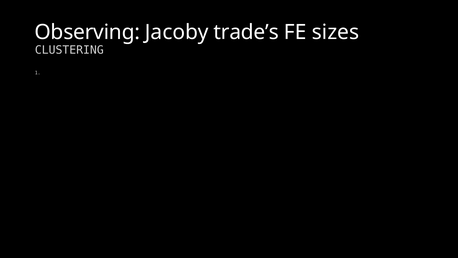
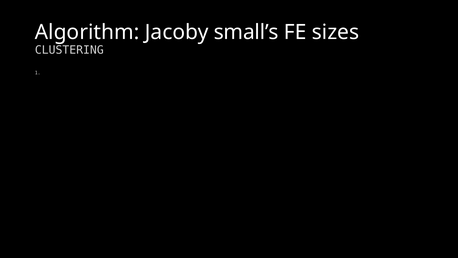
Observing: Observing -> Algorithm (87, 32)
trade’s: trade’s -> small’s (246, 32)
